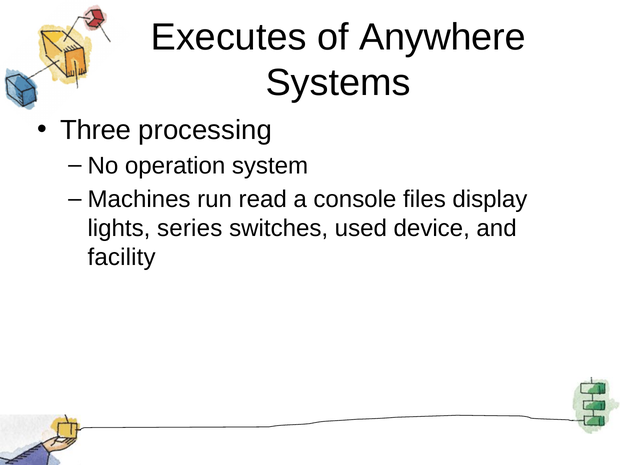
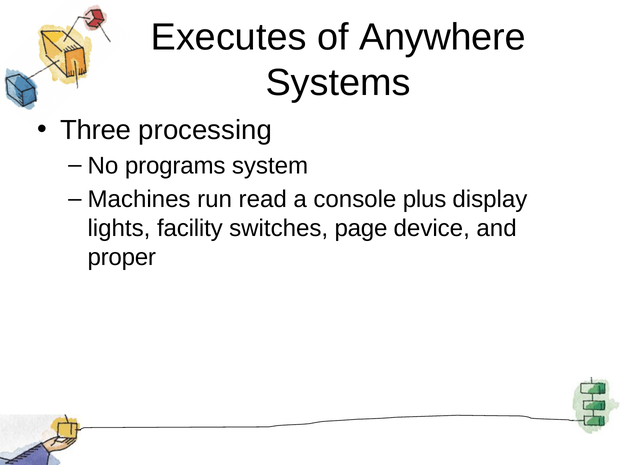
operation: operation -> programs (175, 166)
files: files -> plus (425, 199)
series: series -> facility (190, 228)
used: used -> page (361, 228)
facility: facility -> proper (122, 257)
